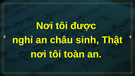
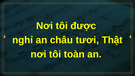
sinh: sinh -> tươi (87, 40)
